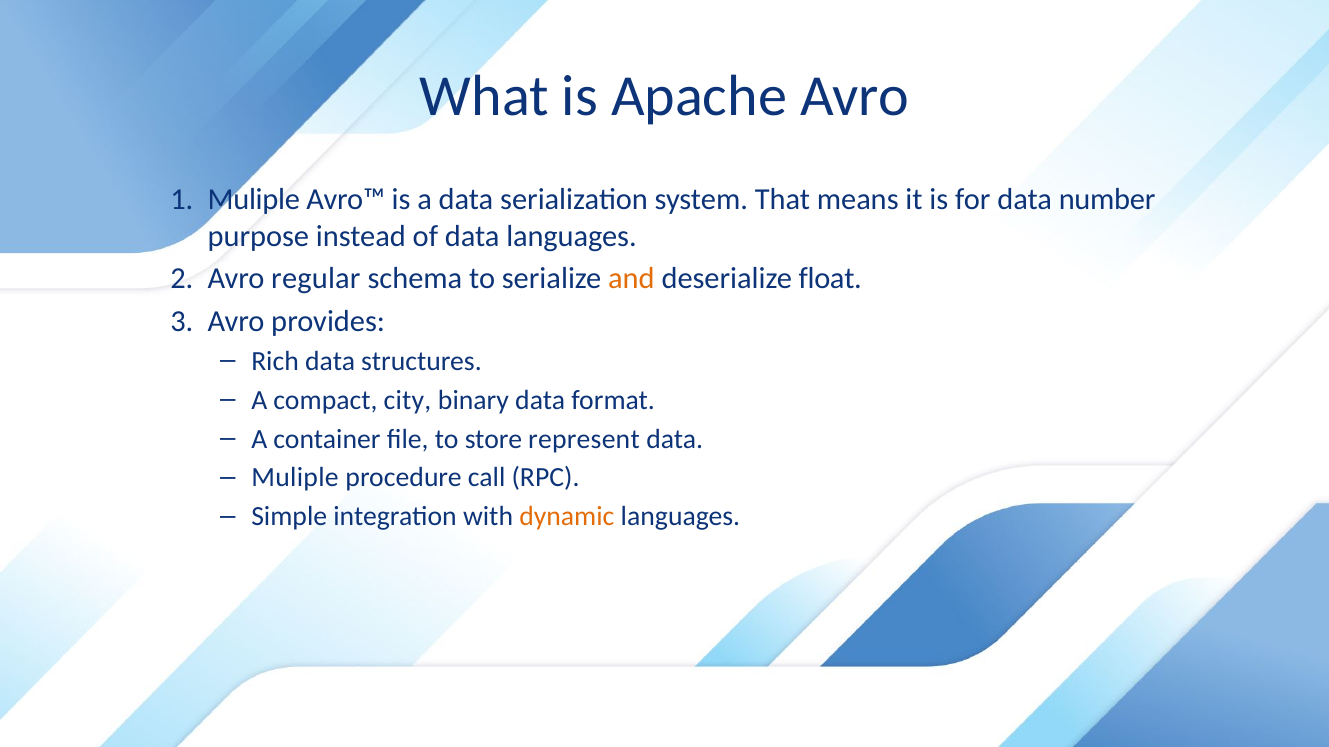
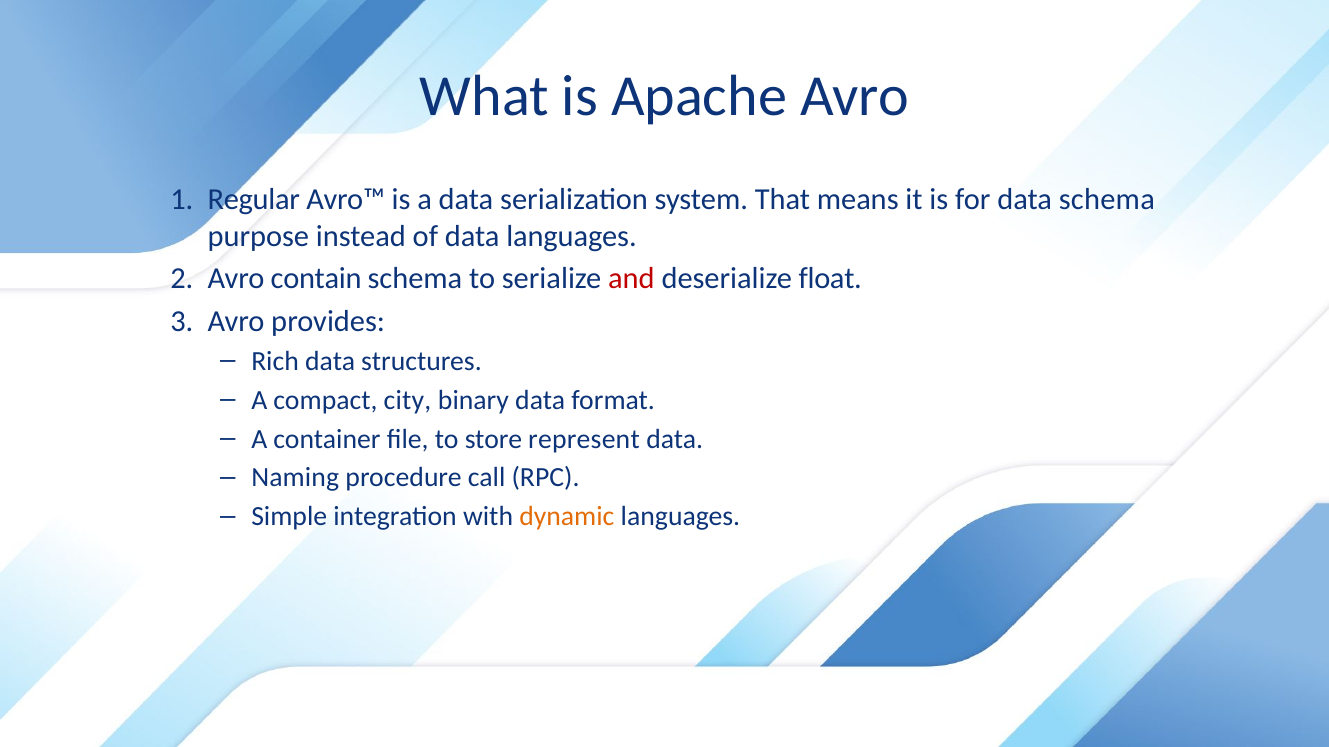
Muliple: Muliple -> Regular (254, 200)
data number: number -> schema (1107, 200)
regular: regular -> contain (316, 279)
and colour: orange -> red (631, 279)
Muliple: Muliple -> Naming (295, 478)
